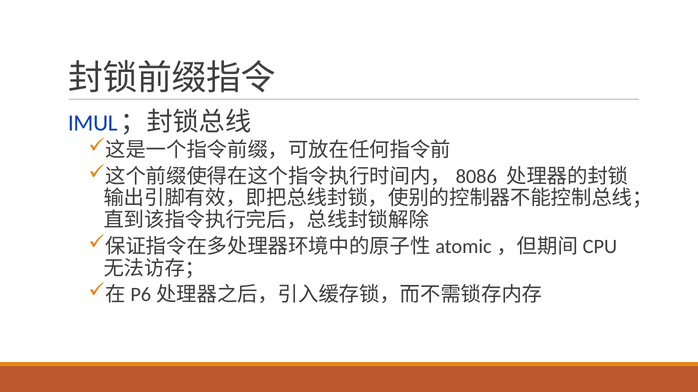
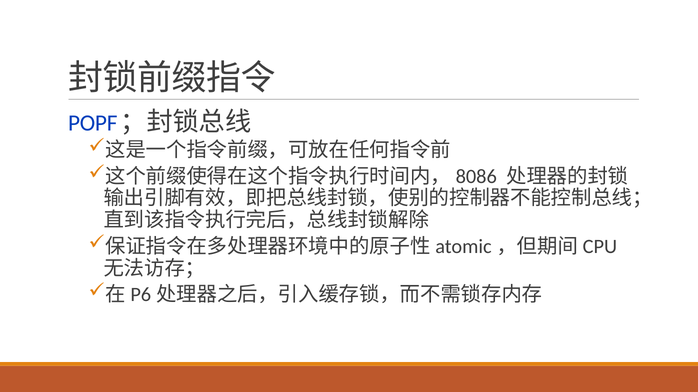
IMUL: IMUL -> POPF (93, 123)
